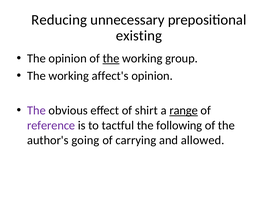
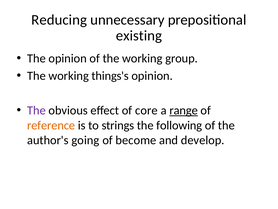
the underline: present -> none (111, 58)
affect's: affect's -> things's (110, 76)
shirt: shirt -> core (146, 110)
reference colour: purple -> orange (51, 125)
tactful: tactful -> strings (118, 125)
carrying: carrying -> become (136, 140)
allowed: allowed -> develop (203, 140)
